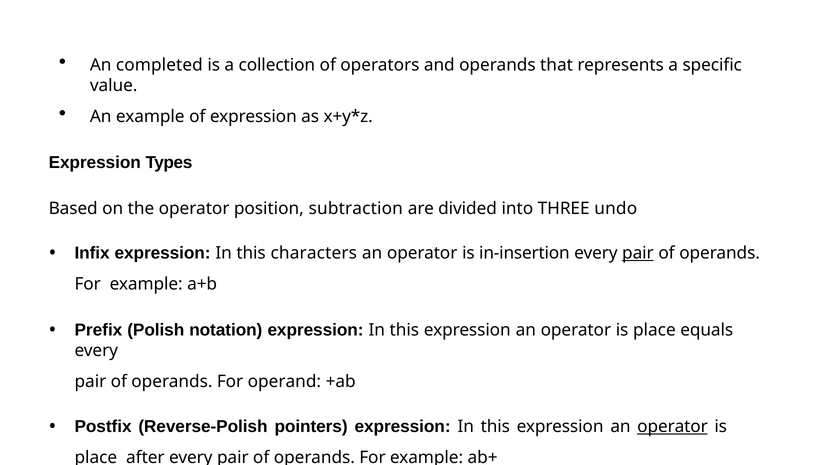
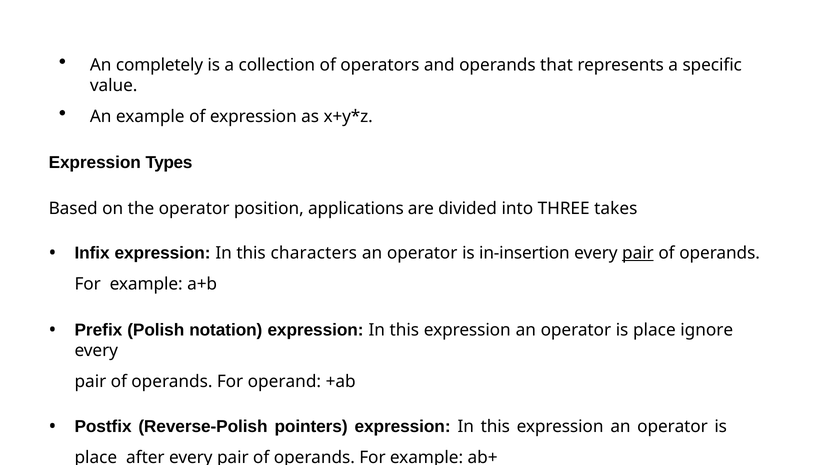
completed: completed -> completely (160, 65)
subtraction: subtraction -> applications (356, 208)
undo: undo -> takes (616, 208)
equals: equals -> ignore (707, 330)
operator underline: present -> none (673, 427)
